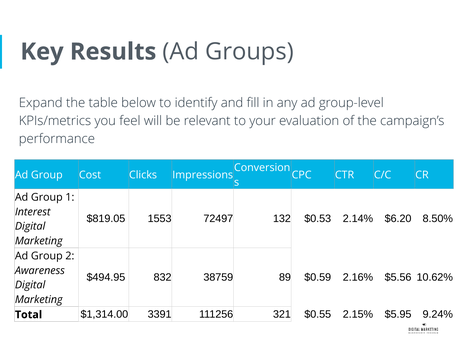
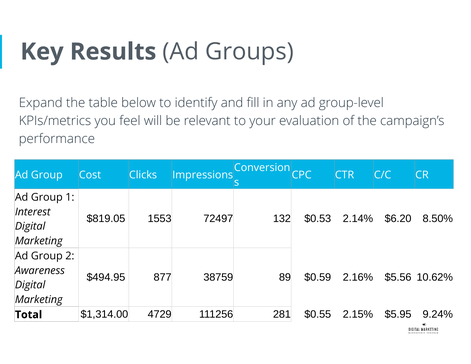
832: 832 -> 877 (163, 277)
3391: 3391 -> 4729 (160, 314)
321: 321 -> 281 (282, 314)
